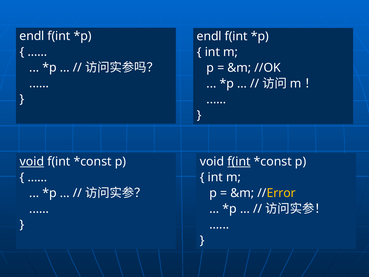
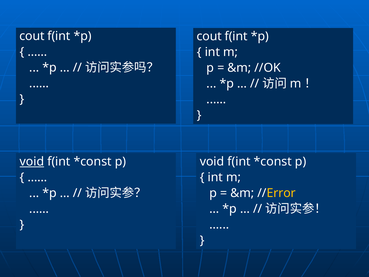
endl: endl -> cout (32, 36)
endl: endl -> cout (209, 36)
f(int underline: present -> none (239, 161)
